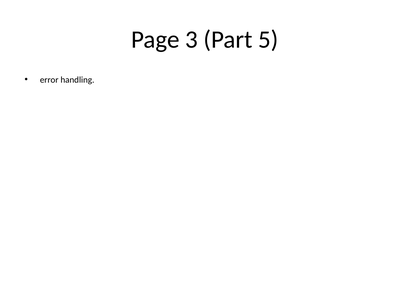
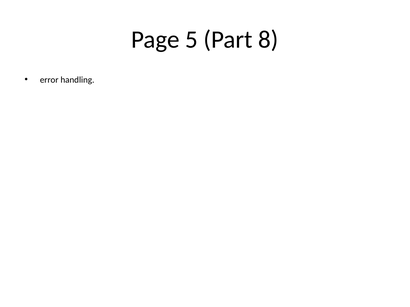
3: 3 -> 5 (192, 40)
5: 5 -> 8 (268, 40)
